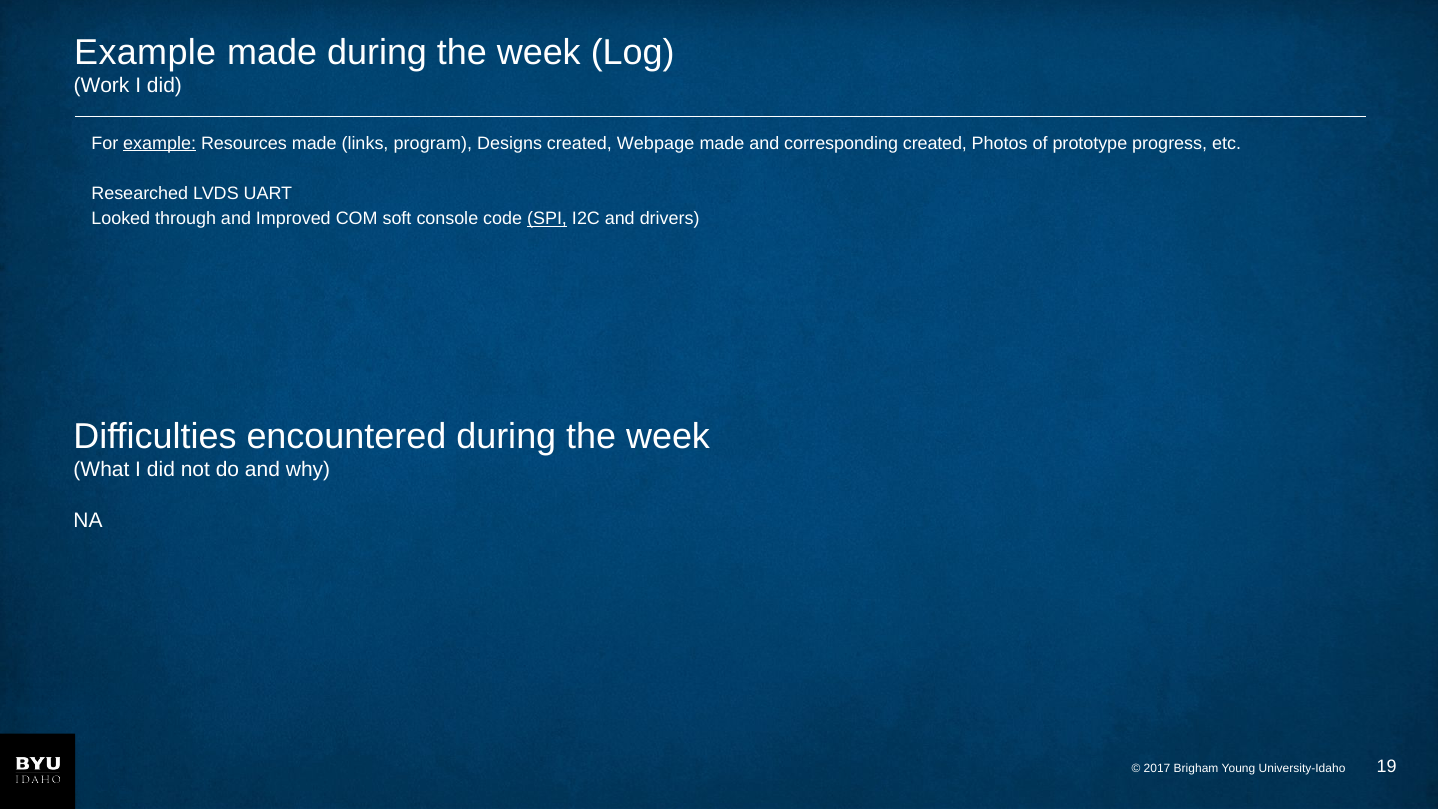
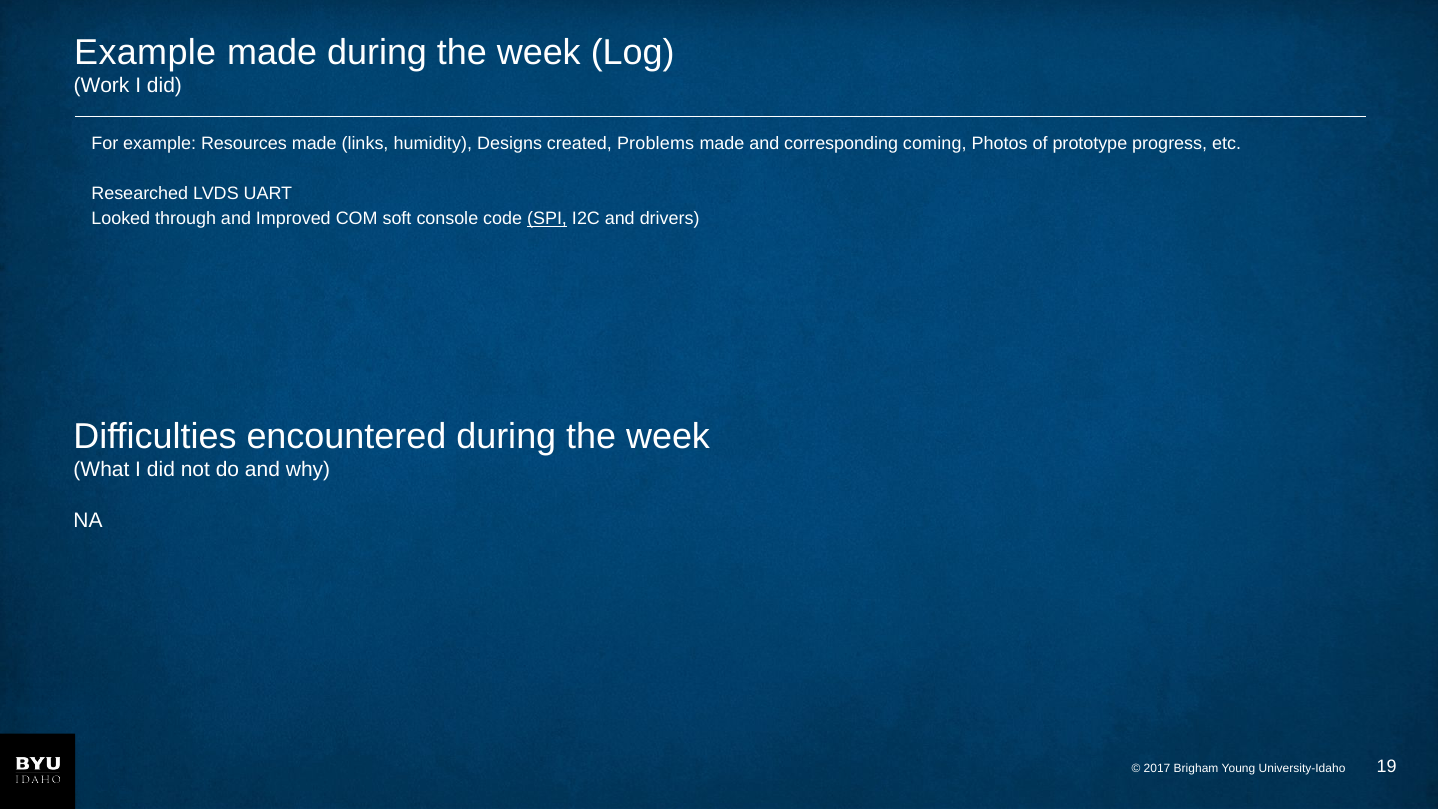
example underline: present -> none (160, 143)
program: program -> humidity (433, 143)
Webpage: Webpage -> Problems (656, 143)
corresponding created: created -> coming (935, 143)
